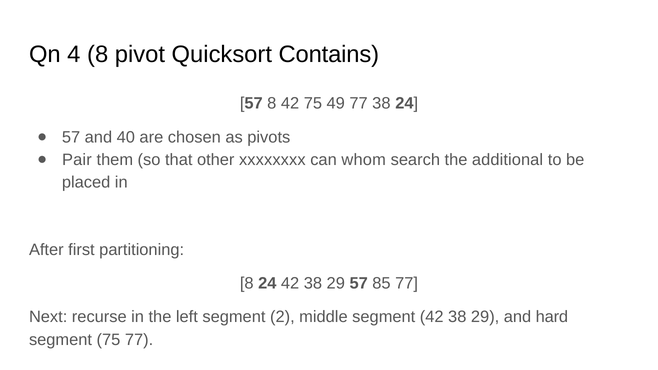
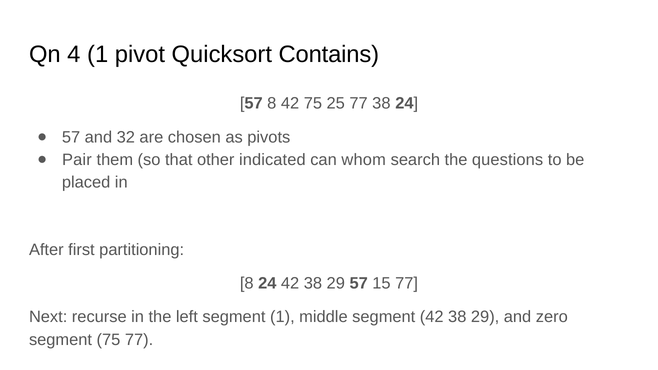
4 8: 8 -> 1 (98, 55)
49: 49 -> 25 (336, 103)
40: 40 -> 32 (126, 137)
xxxxxxxx: xxxxxxxx -> indicated (272, 160)
additional: additional -> questions (508, 160)
85: 85 -> 15 (381, 283)
segment 2: 2 -> 1 (282, 317)
hard: hard -> zero (552, 317)
